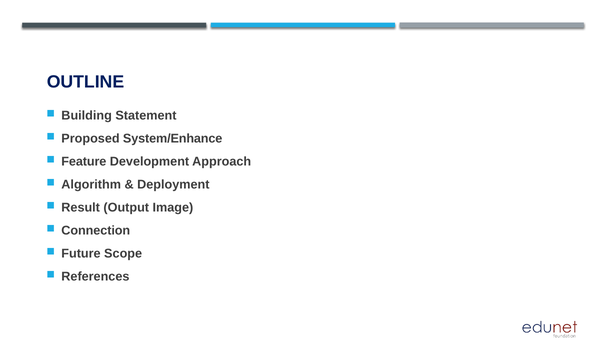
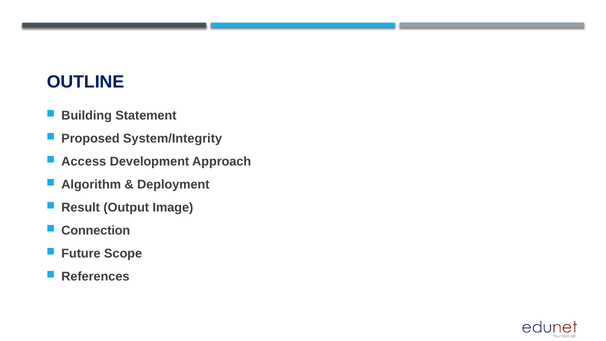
System/Enhance: System/Enhance -> System/Integrity (173, 139)
Feature: Feature -> Access (84, 162)
